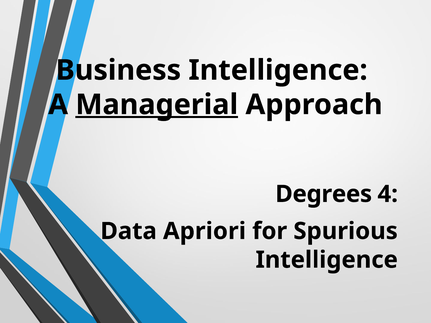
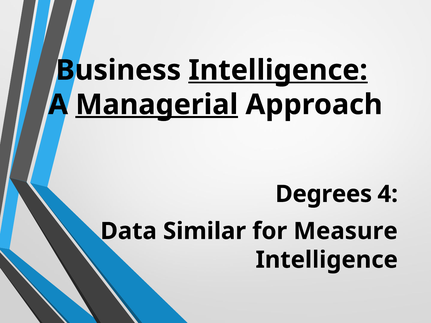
Intelligence underline: none -> present (278, 70)
Apriori: Apriori -> Similar (205, 231)
Spurious: Spurious -> Measure (346, 231)
